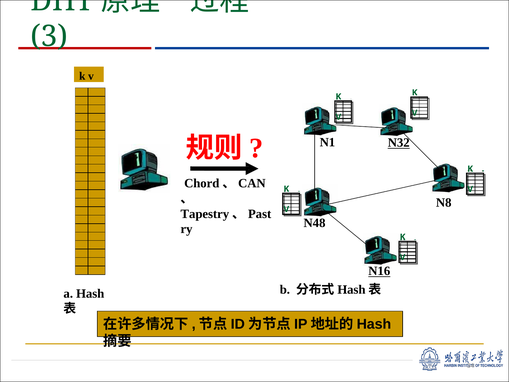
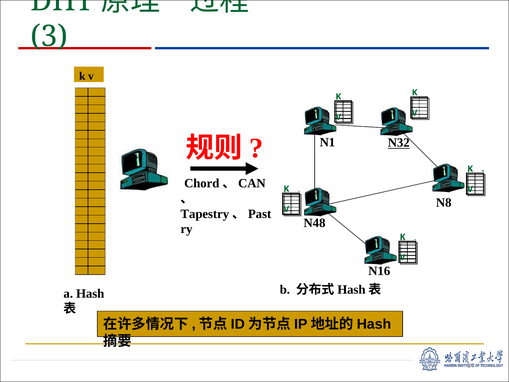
N16 underline: present -> none (379, 271)
